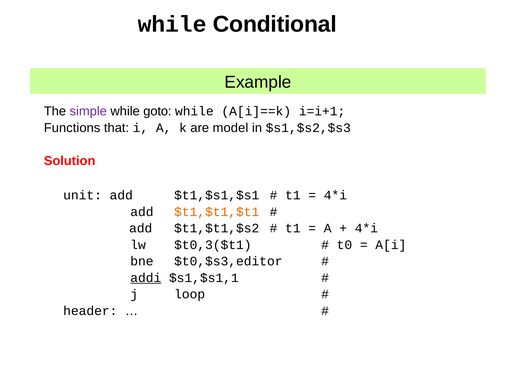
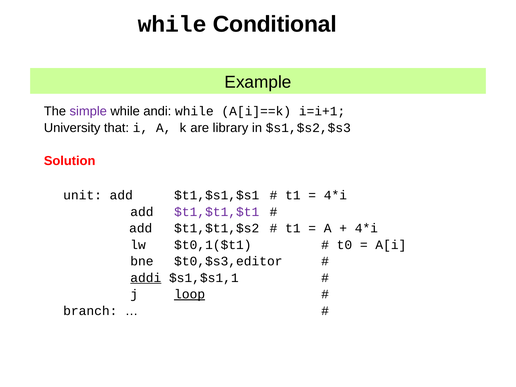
goto: goto -> andi (157, 111)
Functions: Functions -> University (72, 128)
model: model -> library (230, 128)
$t1,$t1,$t1 colour: orange -> purple (217, 212)
$t0,3($t1: $t0,3($t1 -> $t0,1($t1 (213, 245)
loop underline: none -> present (190, 294)
header: header -> branch (90, 311)
